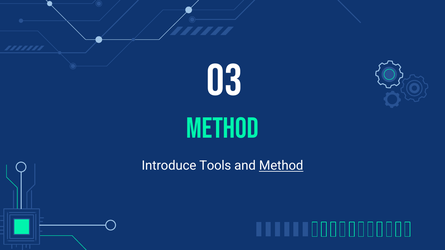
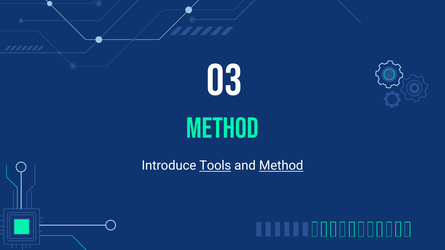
Tools underline: none -> present (215, 166)
